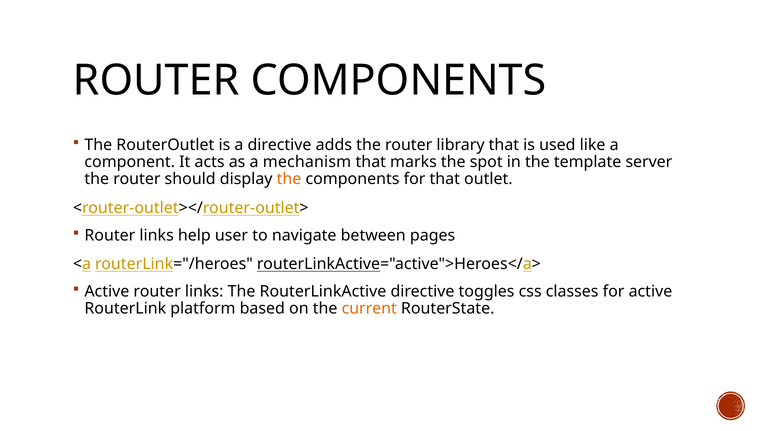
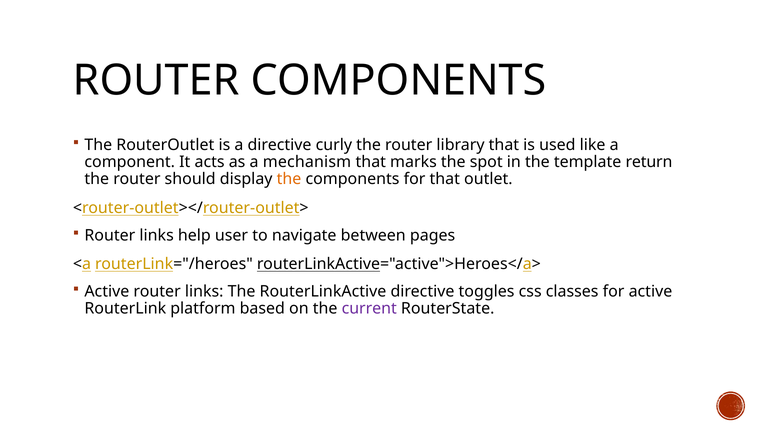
adds: adds -> curly (334, 145)
server: server -> return (649, 162)
current colour: orange -> purple (369, 308)
